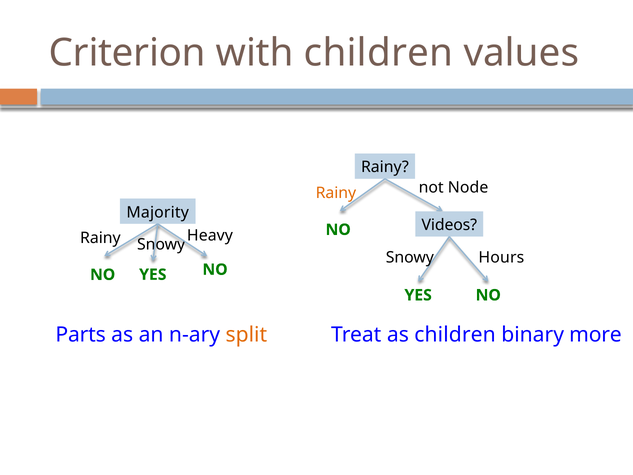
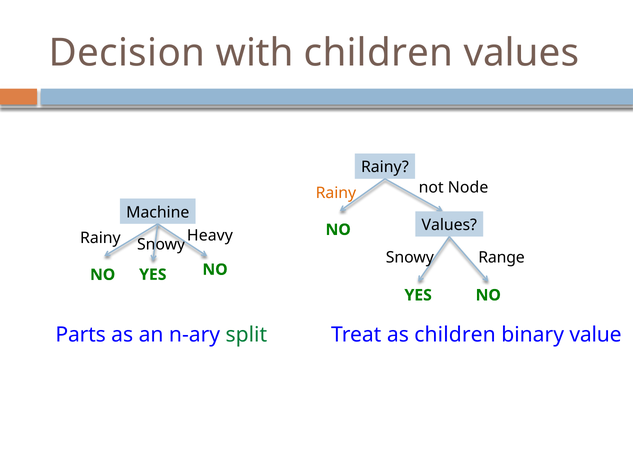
Criterion: Criterion -> Decision (127, 53)
Majority: Majority -> Machine (158, 212)
Videos: Videos -> Values (449, 225)
Hours: Hours -> Range (502, 257)
split colour: orange -> green (246, 335)
more: more -> value (595, 335)
